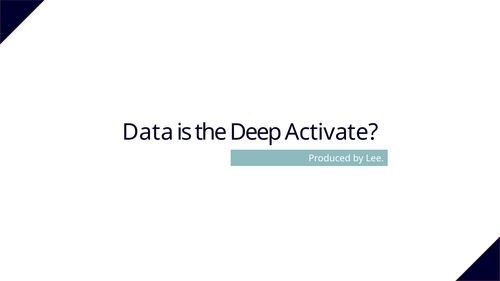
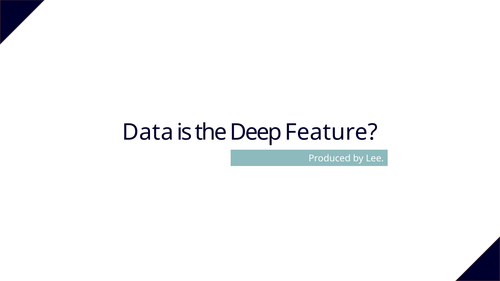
Activate: Activate -> Feature (331, 132)
